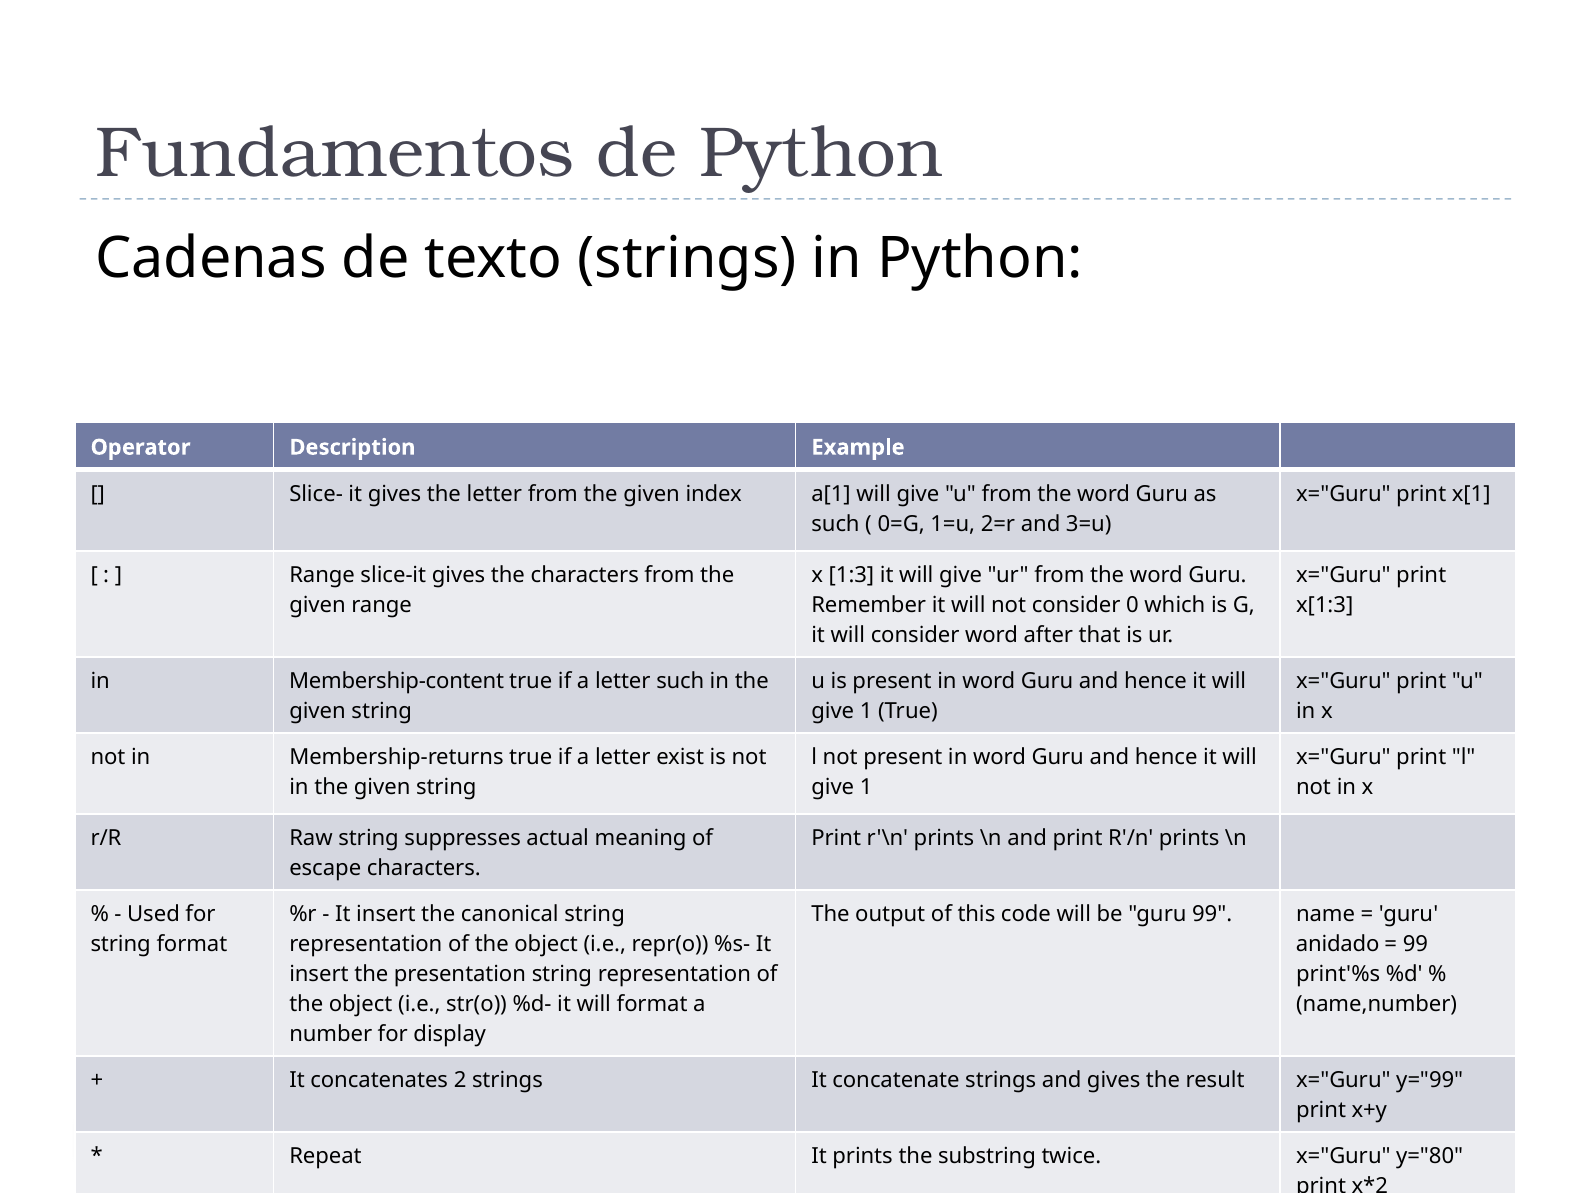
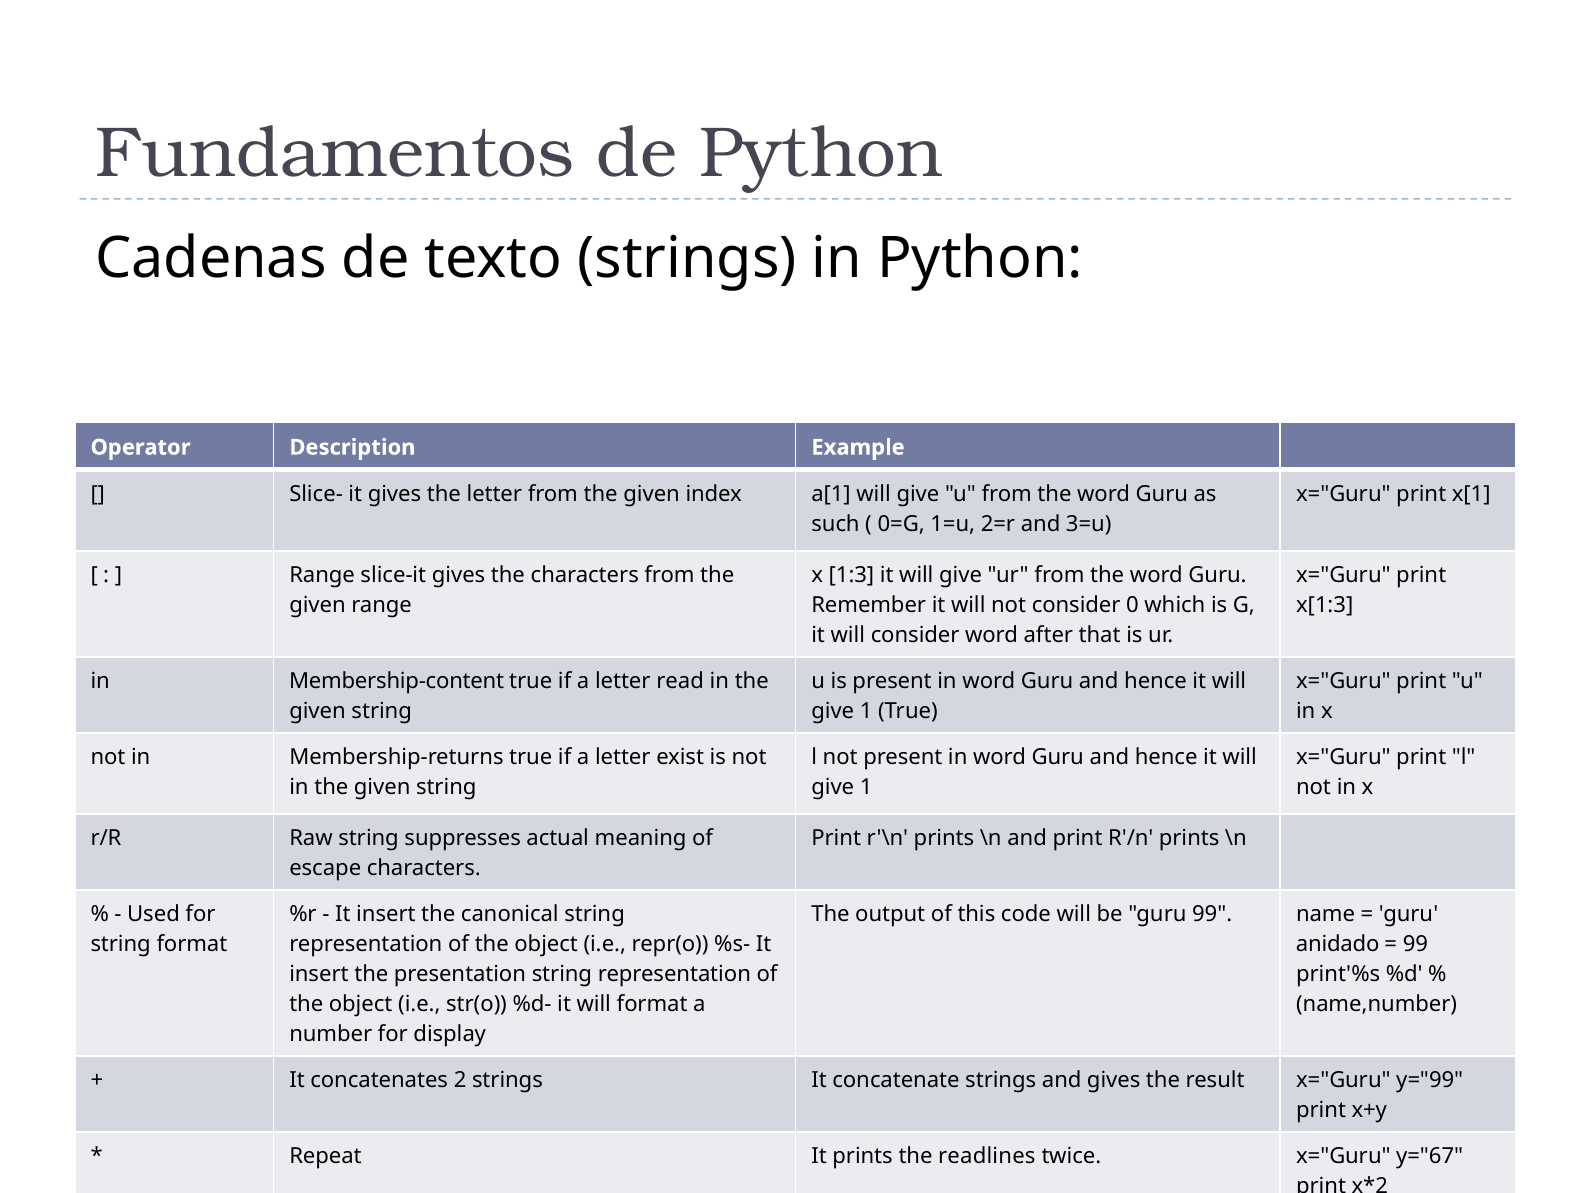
letter such: such -> read (680, 681)
substring: substring -> readlines (987, 1156)
y="80: y="80 -> y="67 (1430, 1156)
